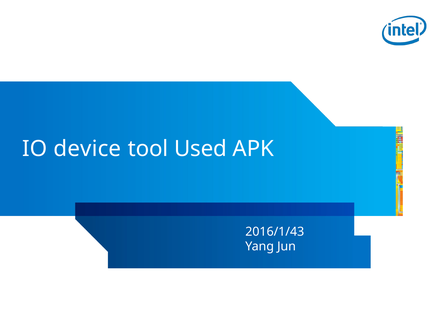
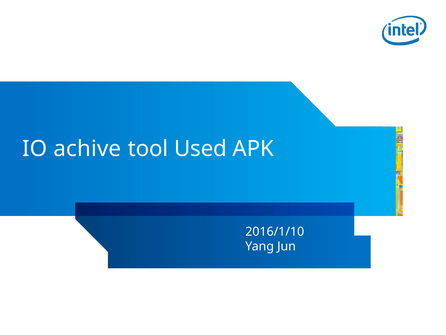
device: device -> achive (87, 149)
2016/1/43: 2016/1/43 -> 2016/1/10 (275, 231)
